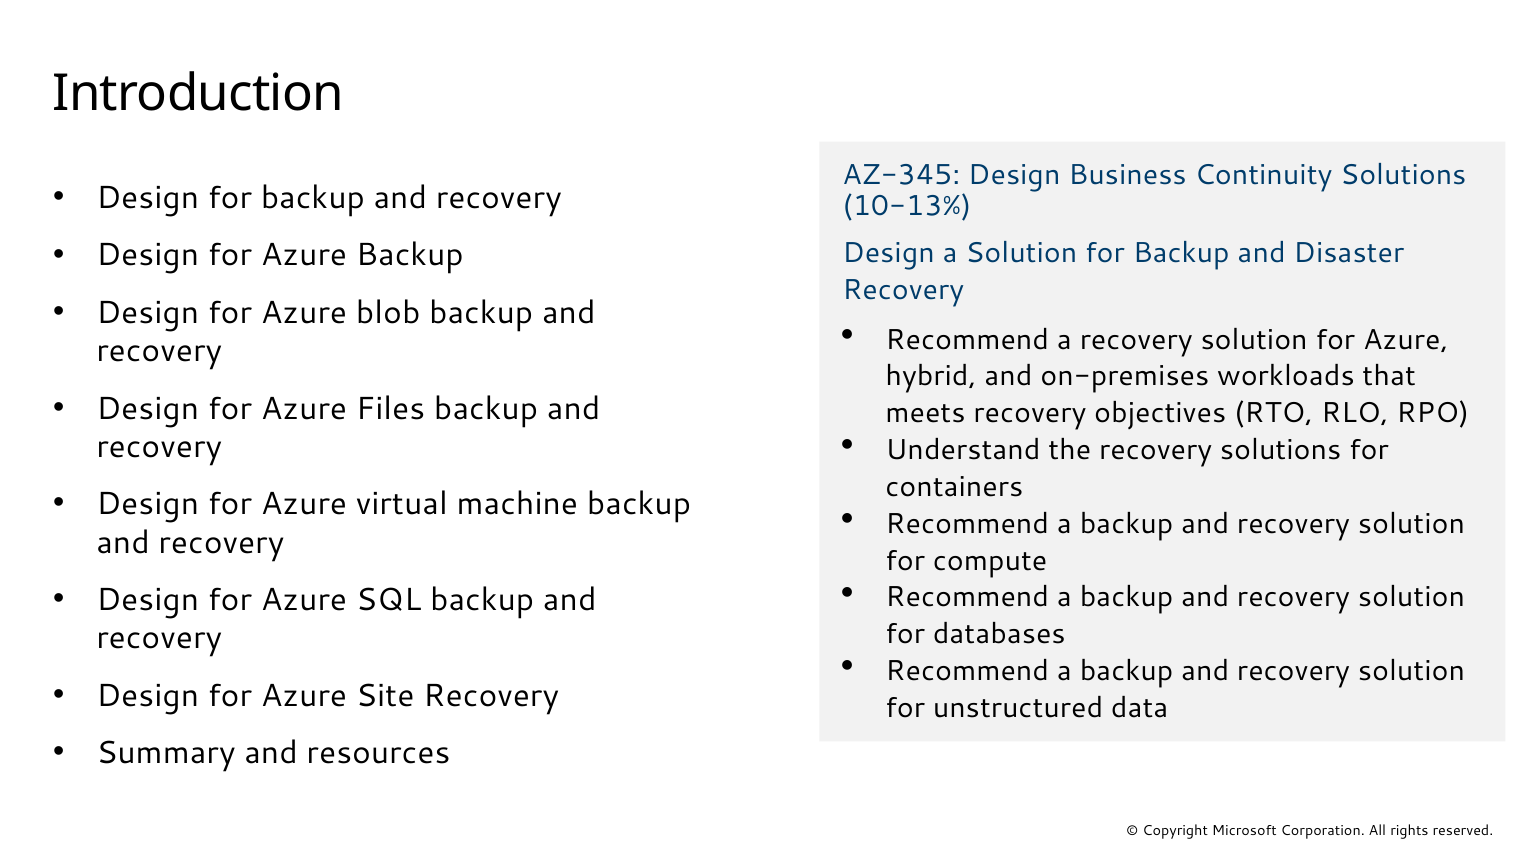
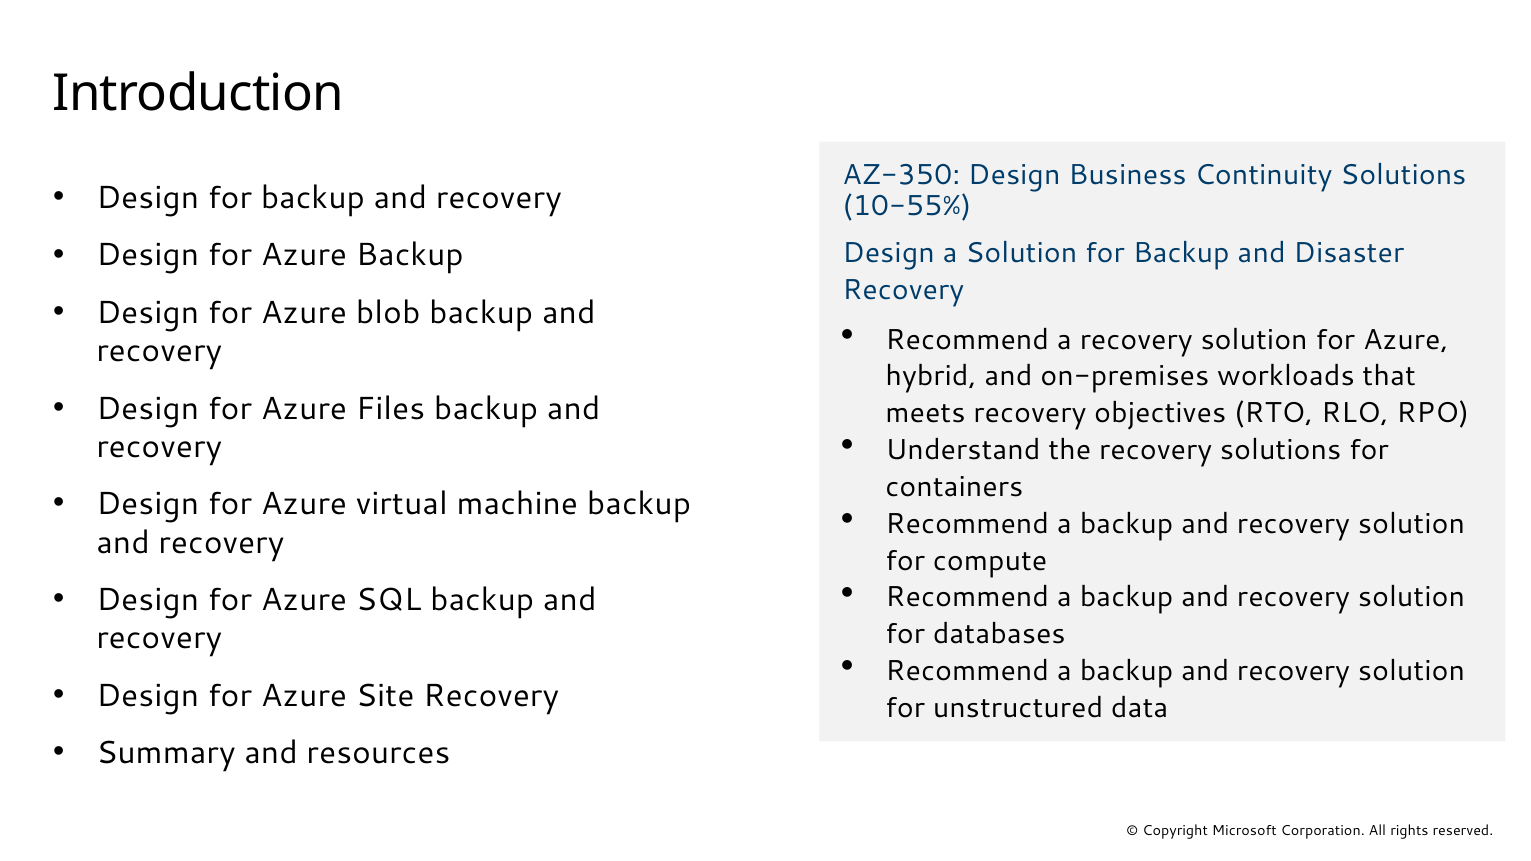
AZ-345: AZ-345 -> AZ-350 (901, 175)
10-13%: 10-13% -> 10-55% (907, 206)
